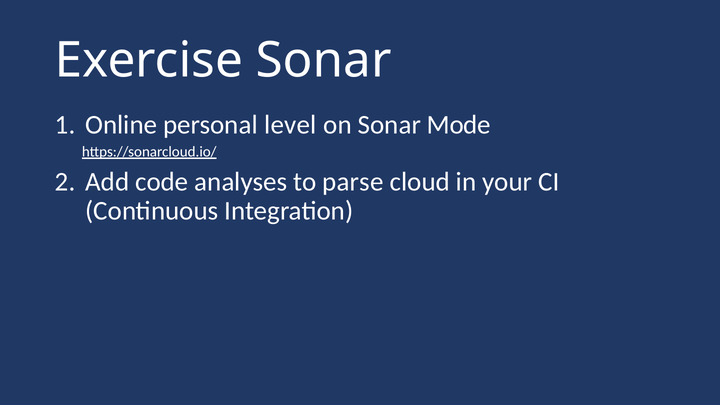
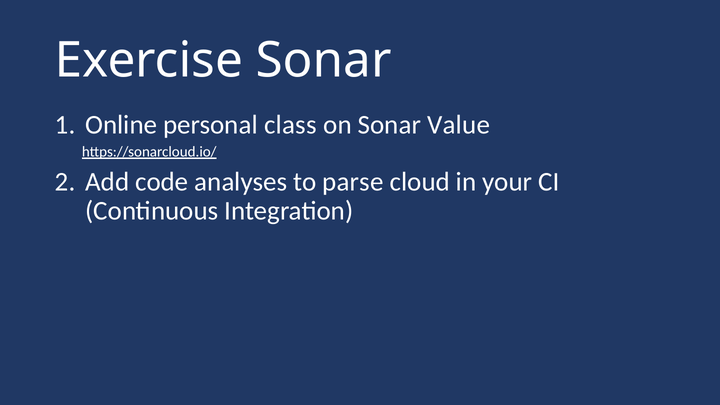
level: level -> class (290, 125)
Mode: Mode -> Value (459, 125)
